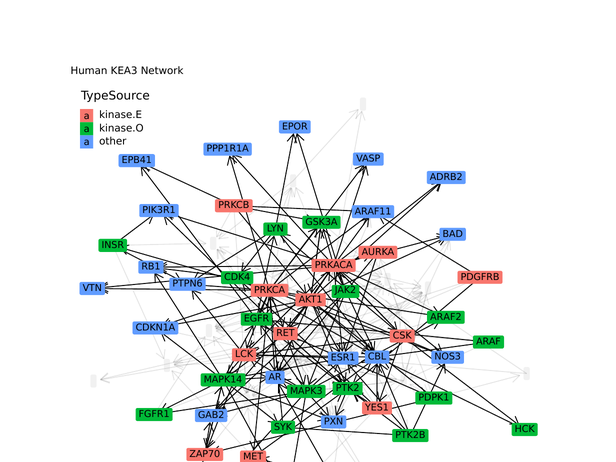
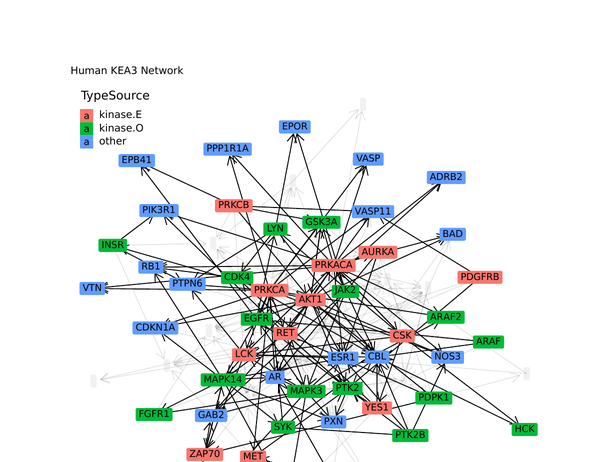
ARAF11: ARAF11 -> VASP11 (373, 211)
